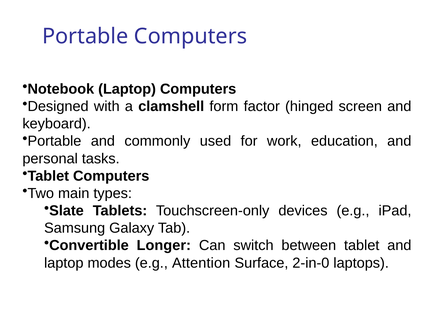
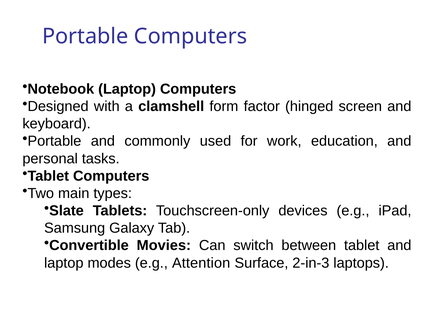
Longer: Longer -> Movies (164, 245)
2-in-0: 2-in-0 -> 2-in-3 (311, 262)
